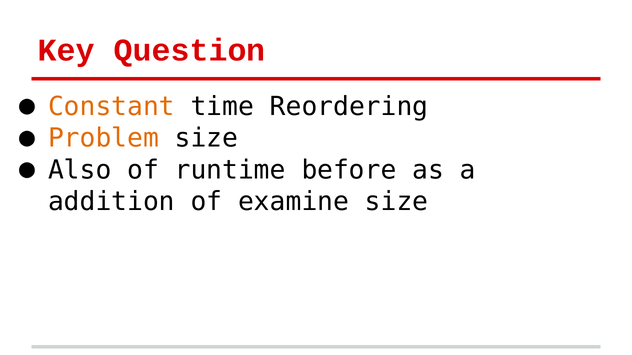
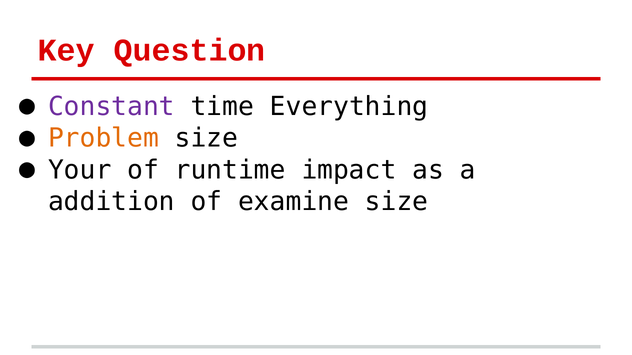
Constant colour: orange -> purple (111, 107)
Reordering: Reordering -> Everything (349, 107)
Also: Also -> Your (80, 170)
before: before -> impact (349, 170)
